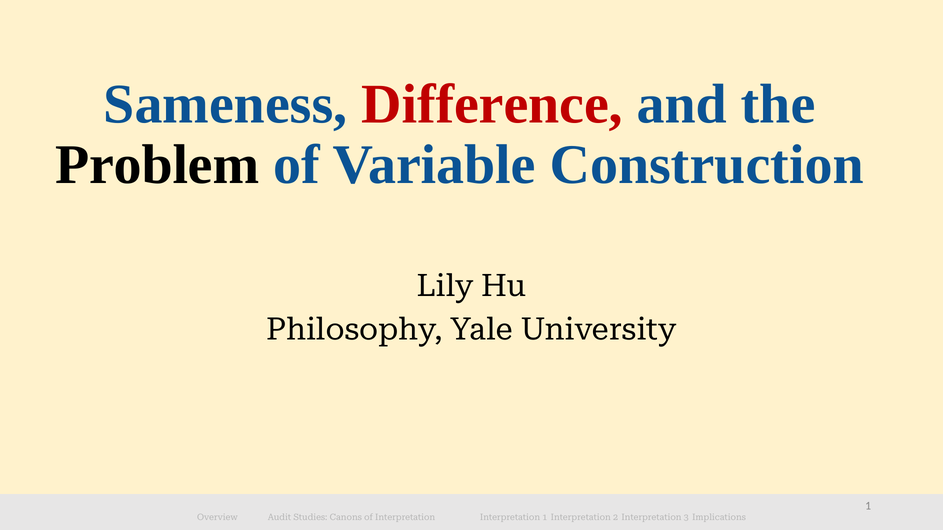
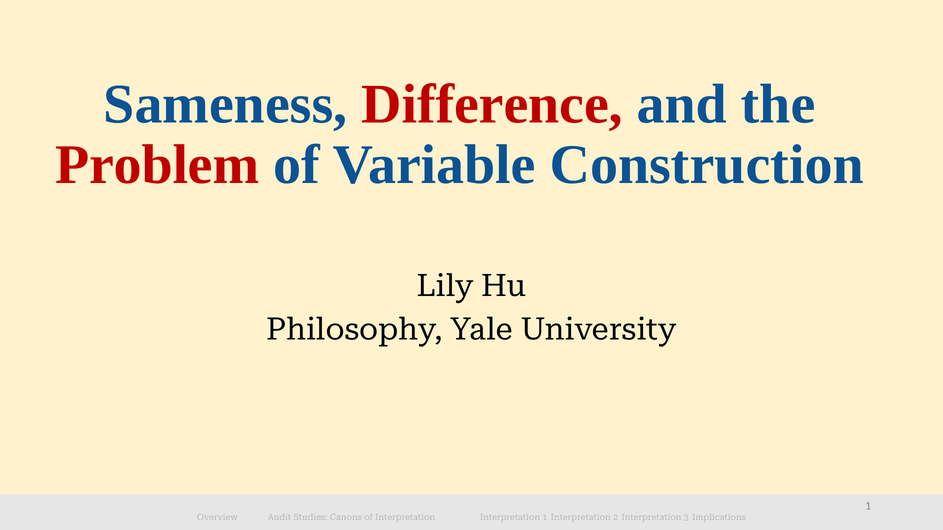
Problem colour: black -> red (157, 165)
